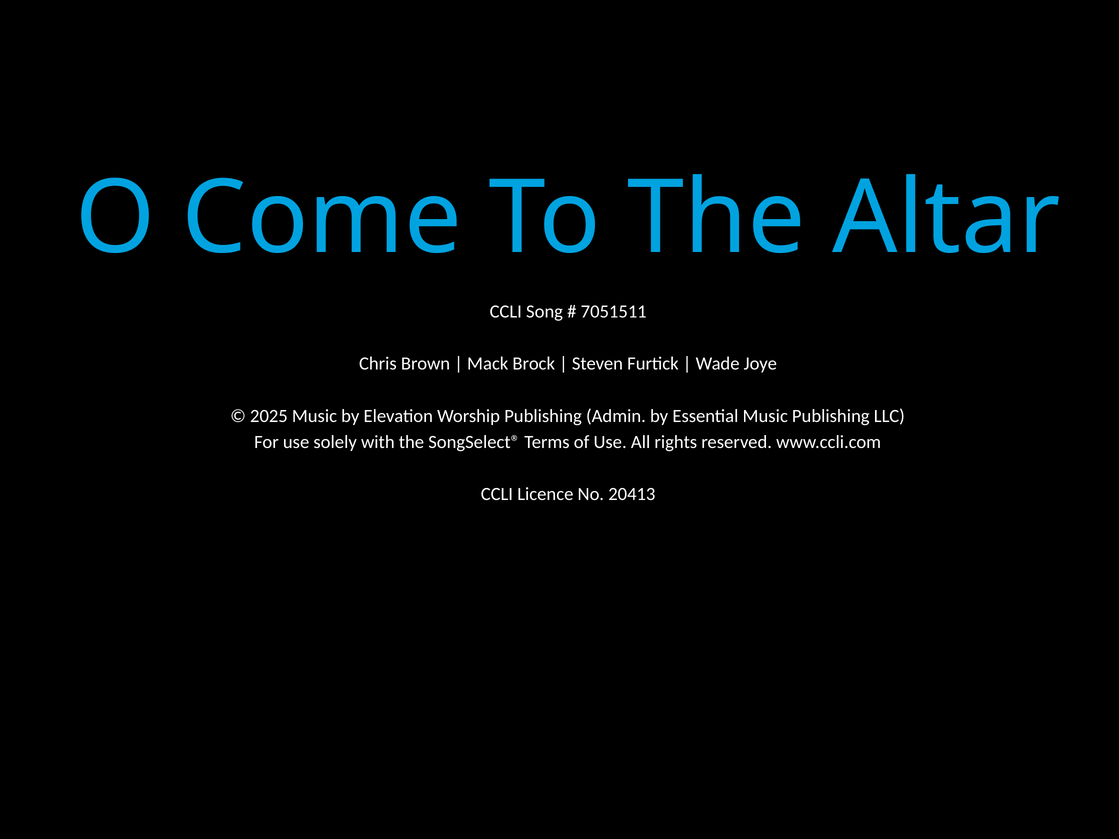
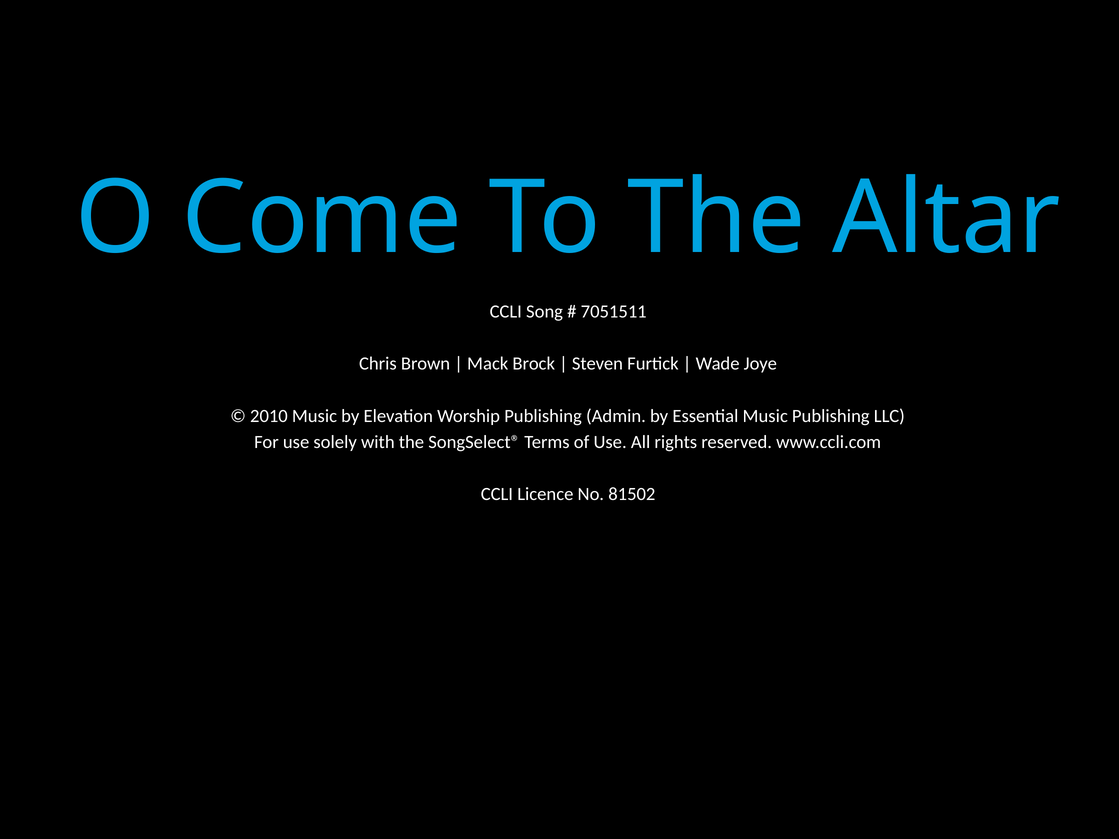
2025: 2025 -> 2010 (269, 416)
20413: 20413 -> 81502 (632, 494)
